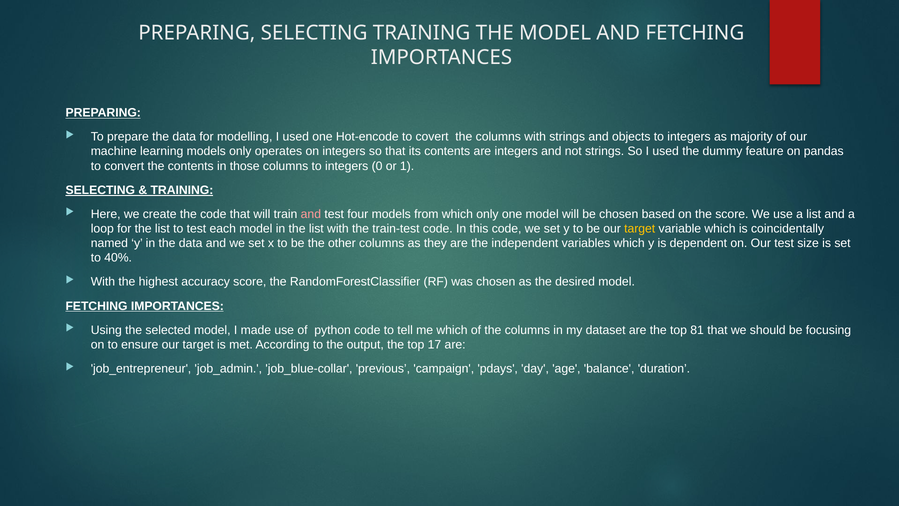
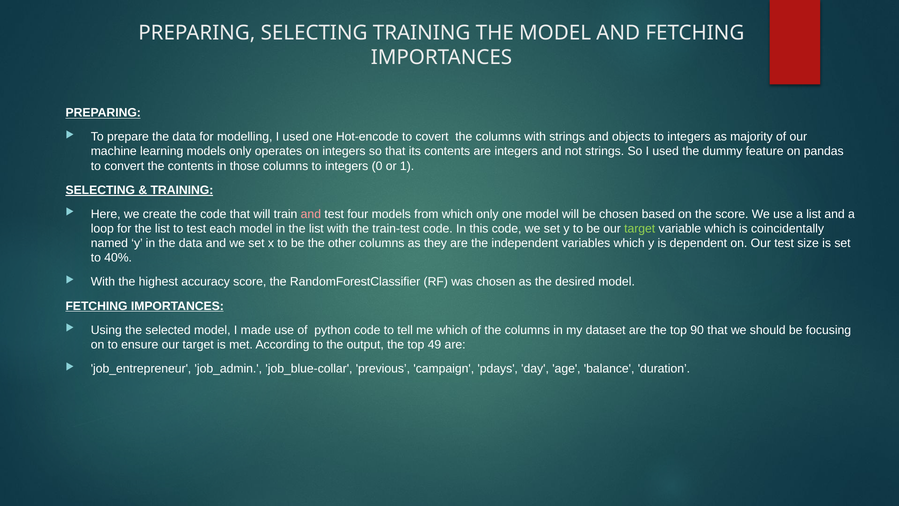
target colour: yellow -> light green (640, 229)
81: 81 -> 90 (697, 330)
17: 17 -> 49 (434, 344)
